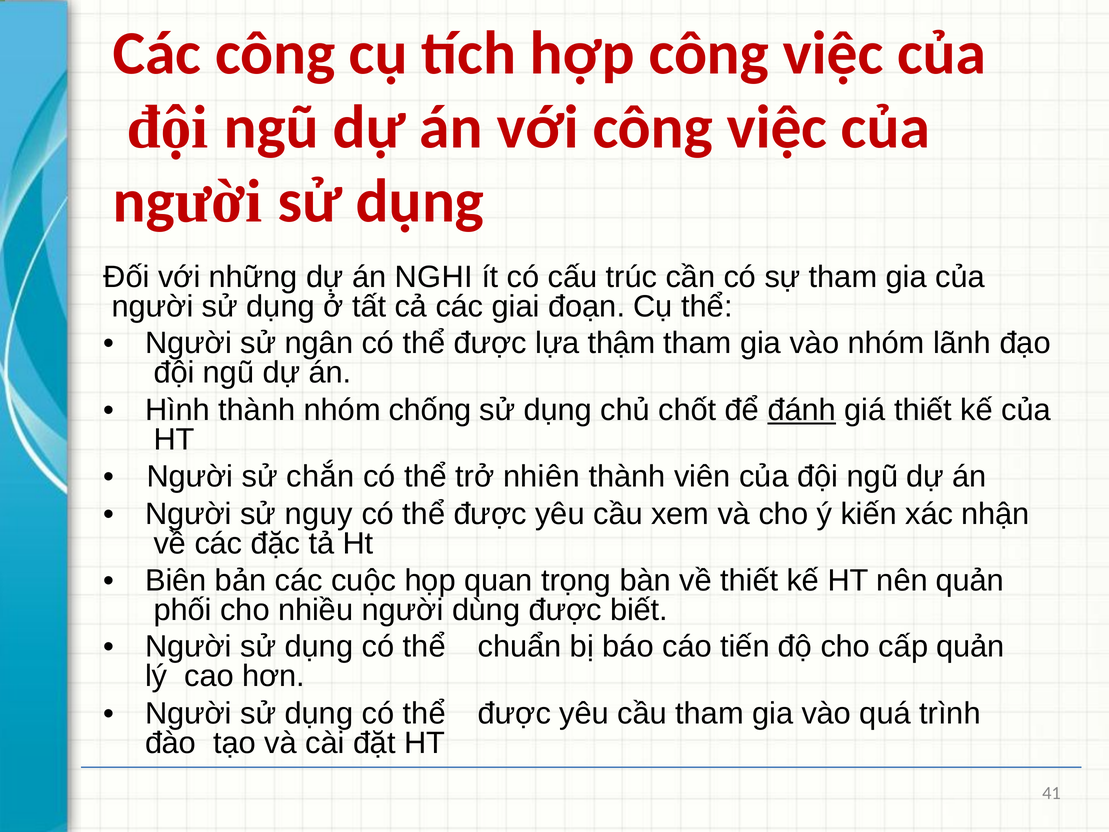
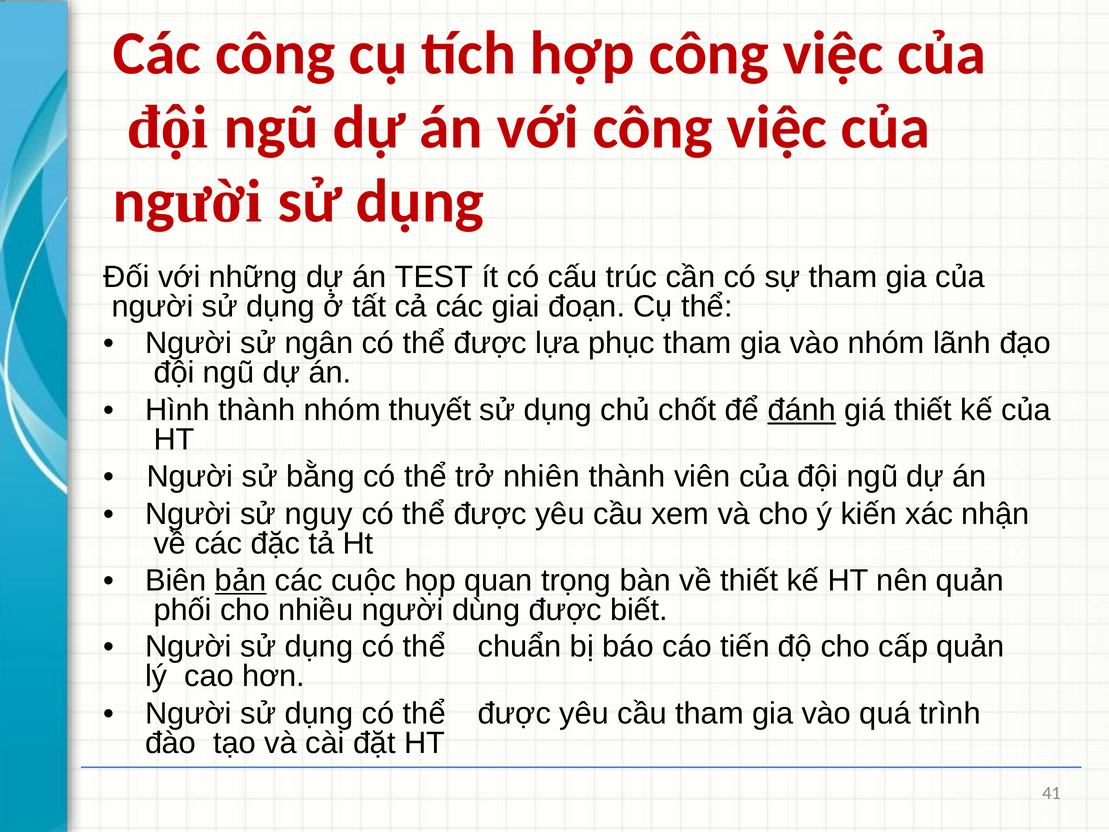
NGHI: NGHI -> TEST (434, 277)
thậm: thậm -> phục (622, 343)
chống: chống -> thuyết (430, 410)
chắn: chắn -> bằng (320, 476)
bản underline: none -> present (241, 580)
